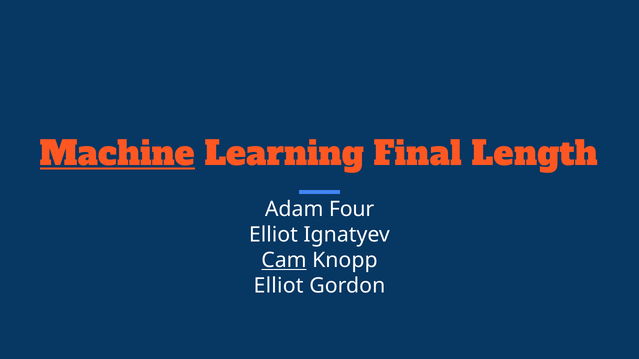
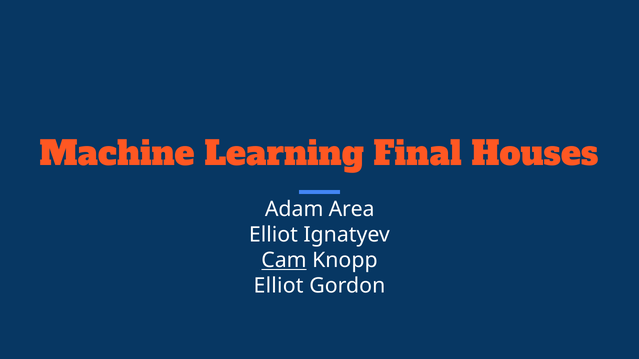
Machine underline: present -> none (117, 154)
Length: Length -> Houses (535, 154)
Four: Four -> Area (352, 209)
